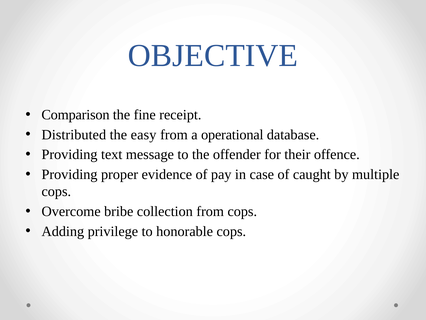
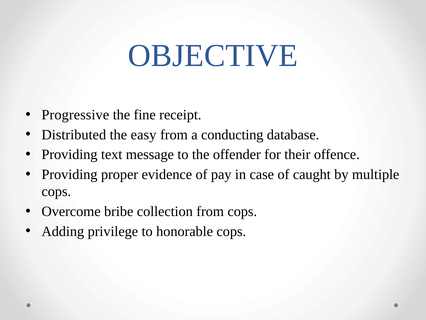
Comparison: Comparison -> Progressive (75, 115)
operational: operational -> conducting (232, 134)
